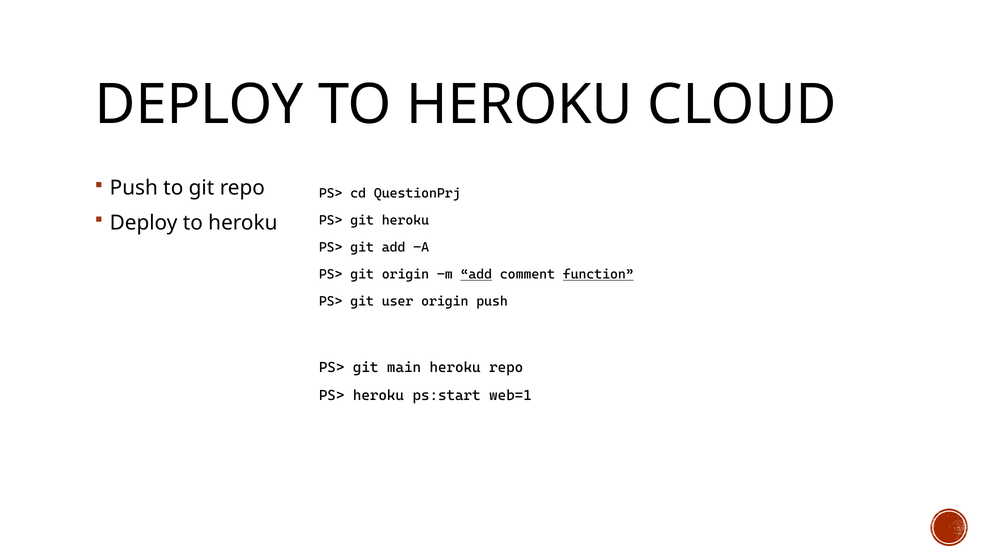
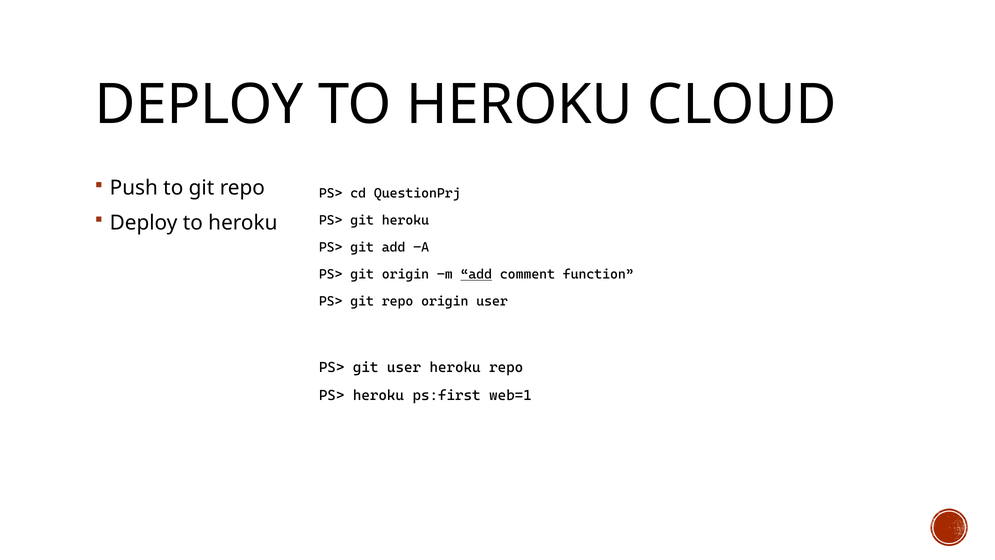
function underline: present -> none (598, 274)
PS> git user: user -> repo (398, 301)
origin push: push -> user (492, 301)
git main: main -> user (404, 367)
ps:start: ps:start -> ps:first (447, 395)
